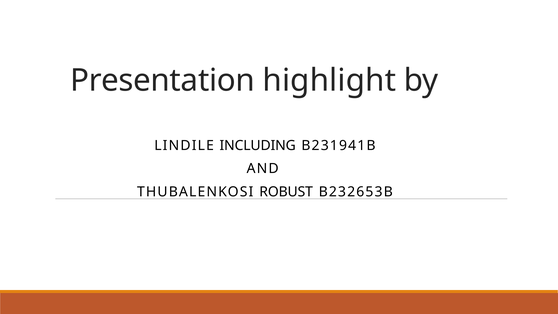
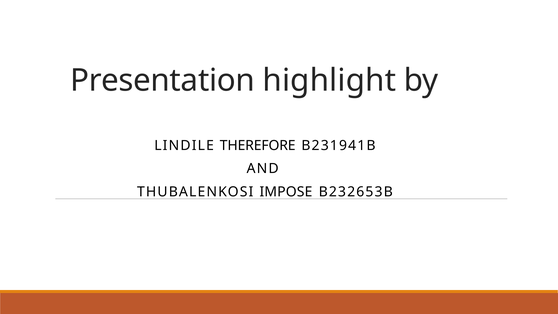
INCLUDING: INCLUDING -> THEREFORE (258, 145)
ROBUST: ROBUST -> IMPOSE (286, 192)
